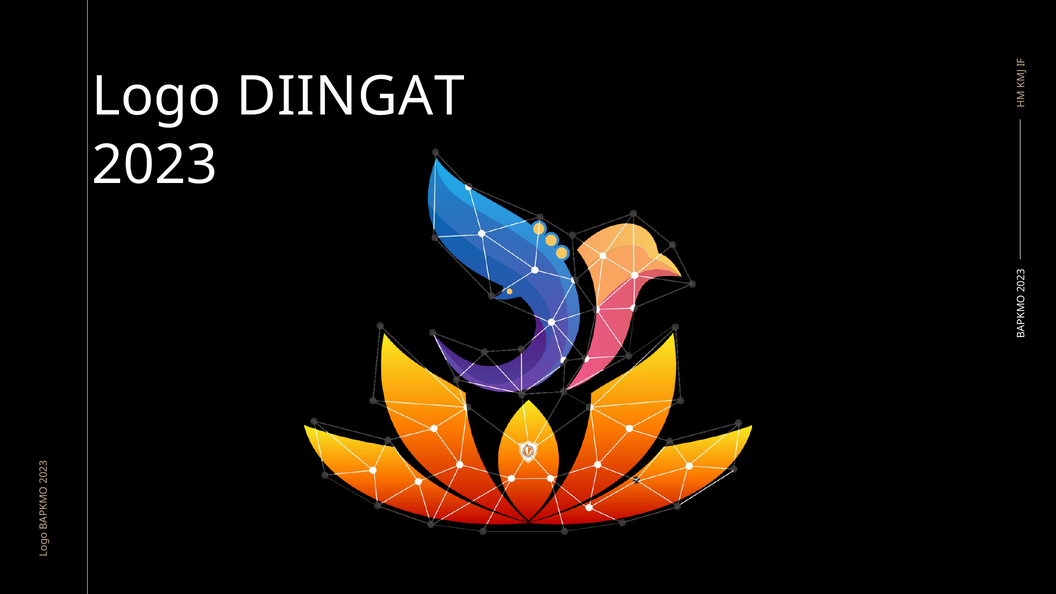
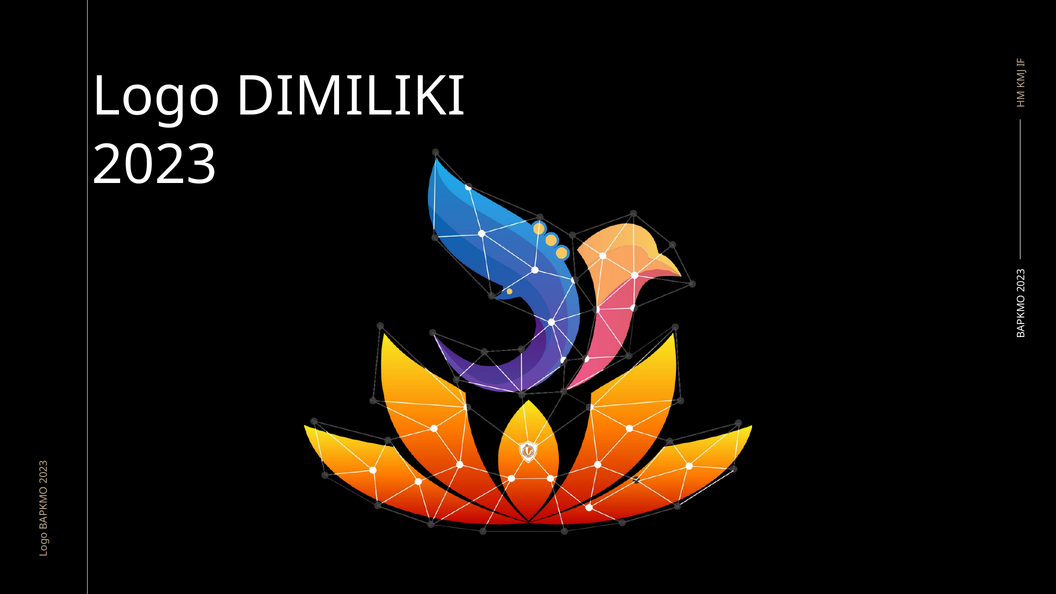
DIINGAT: DIINGAT -> DIMILIKI (351, 97)
